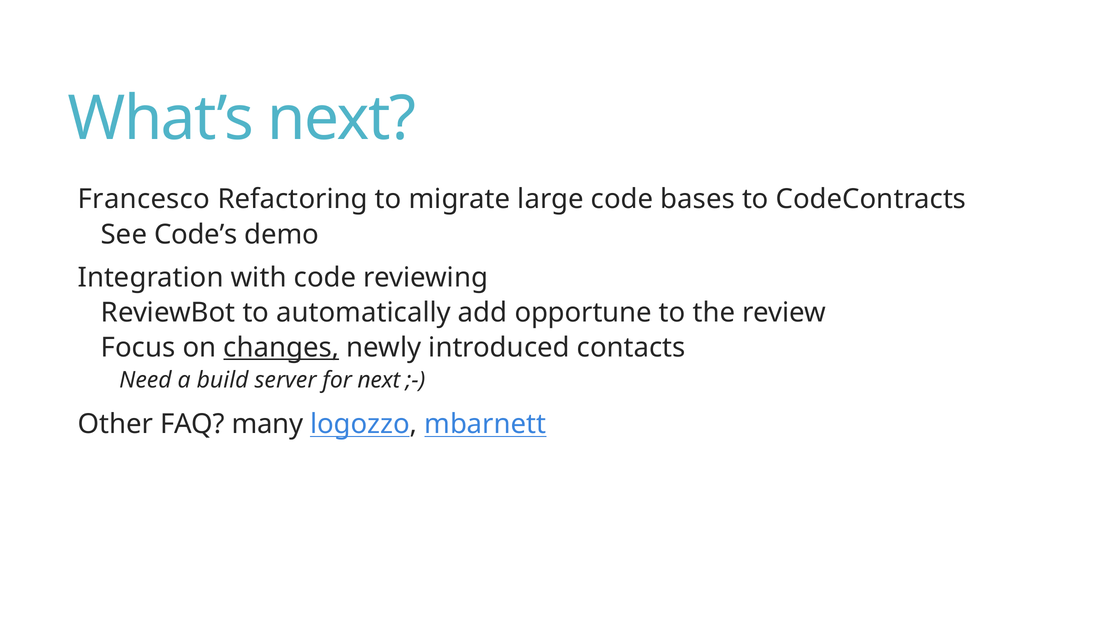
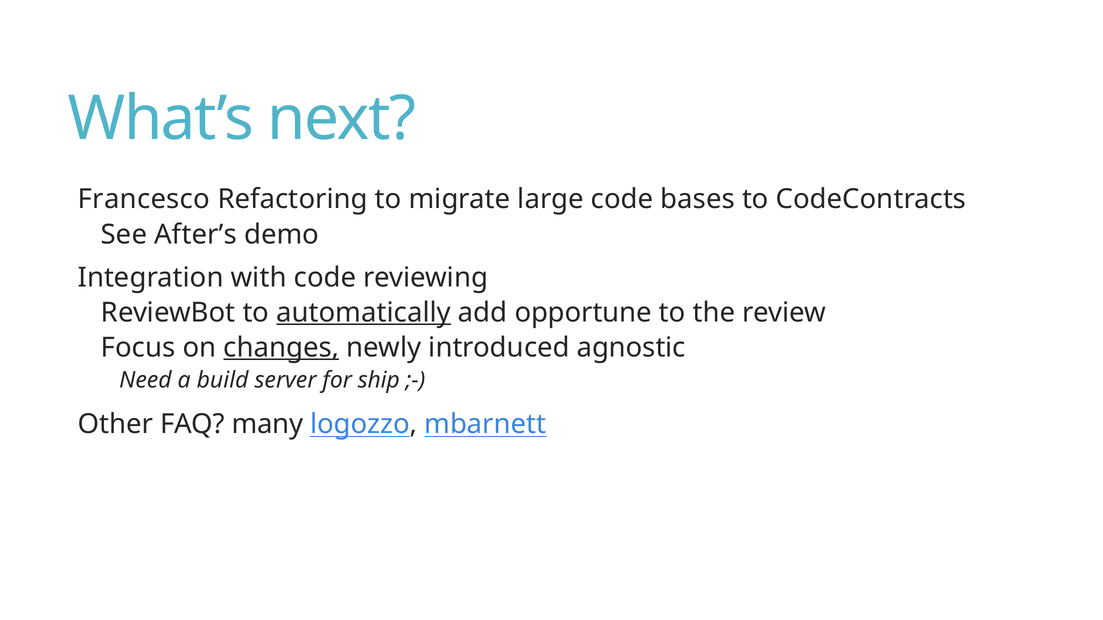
Code’s: Code’s -> After’s (196, 235)
automatically underline: none -> present (364, 313)
contacts: contacts -> agnostic (631, 348)
for next: next -> ship (379, 381)
